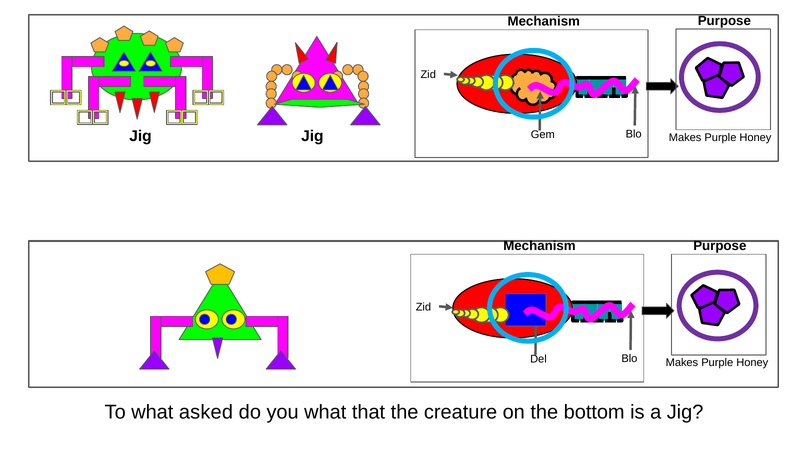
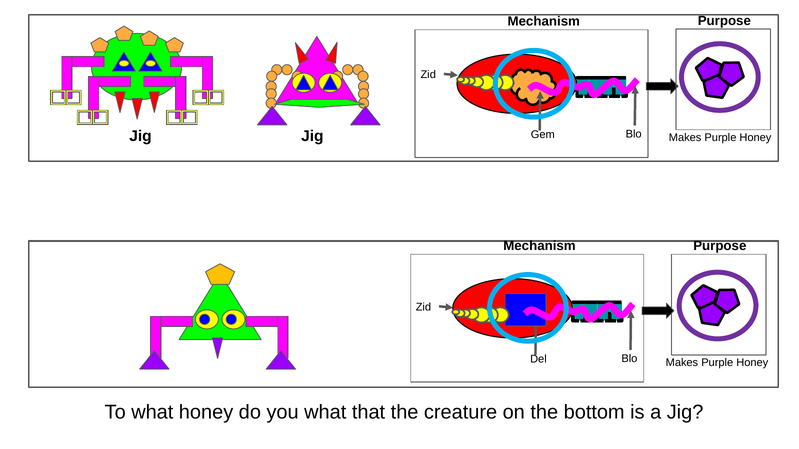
what asked: asked -> honey (206, 412)
